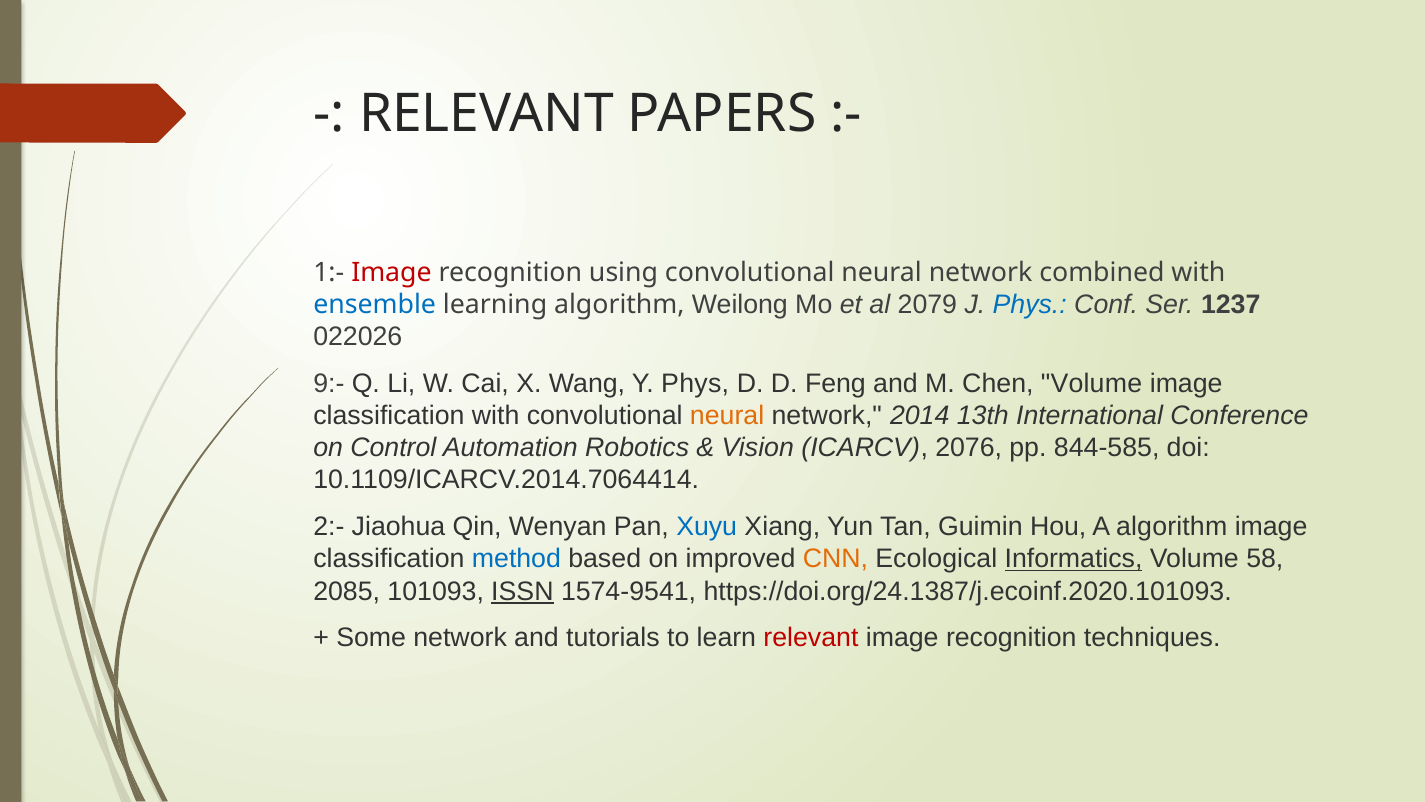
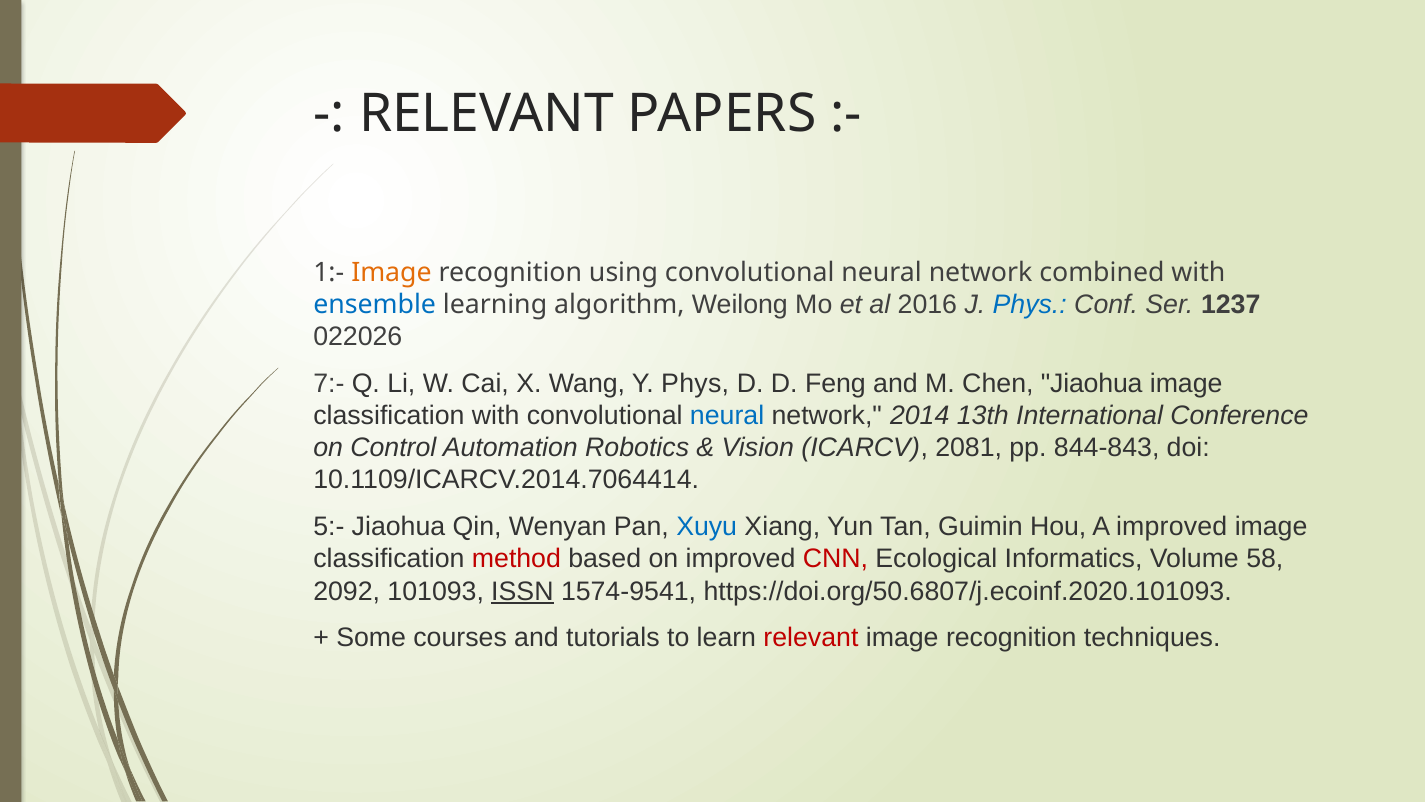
Image colour: red -> orange (391, 273)
2079: 2079 -> 2016 (927, 305)
9:-: 9:- -> 7:- (329, 384)
Chen Volume: Volume -> Jiaohua (1092, 384)
neural colour: orange -> blue (727, 416)
2076: 2076 -> 2081 (969, 448)
844-585: 844-585 -> 844-843 (1107, 448)
2:-: 2:- -> 5:- (329, 527)
A algorithm: algorithm -> improved (1172, 527)
method colour: blue -> red (516, 559)
CNN colour: orange -> red (835, 559)
Informatics underline: present -> none (1074, 559)
2085: 2085 -> 2092 (347, 591)
https://doi.org/24.1387/j.ecoinf.2020.101093: https://doi.org/24.1387/j.ecoinf.2020.101093 -> https://doi.org/50.6807/j.ecoinf.2020.101093 (968, 591)
Some network: network -> courses (460, 638)
